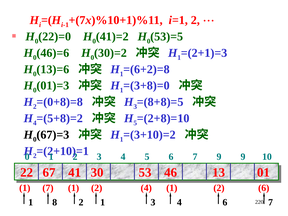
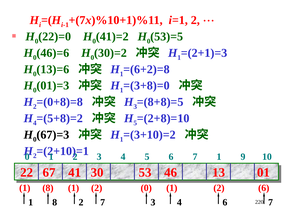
7 9: 9 -> 1 (219, 157)
7: 7 -> 8 (48, 188)
2 4: 4 -> 0 (146, 188)
2 1: 1 -> 7 (103, 202)
